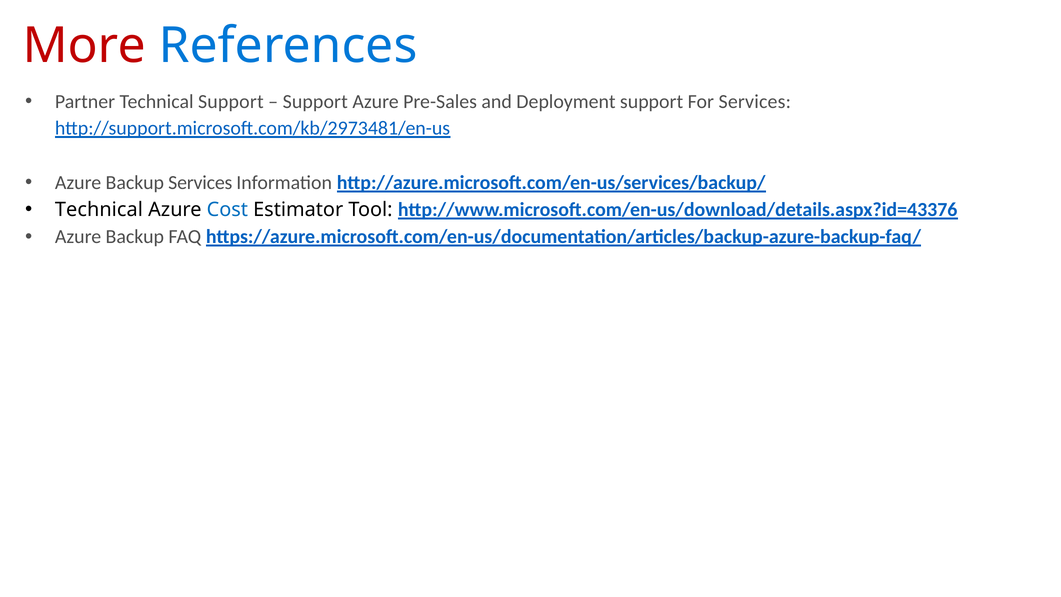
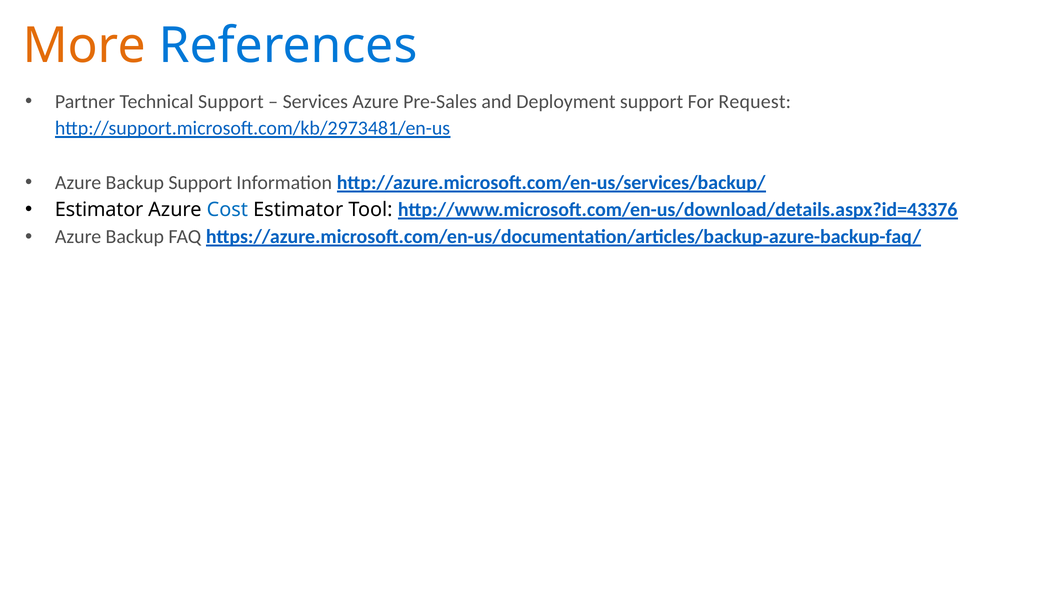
More colour: red -> orange (84, 46)
Support: Support -> Services (315, 102)
For Services: Services -> Request (755, 102)
Backup Services: Services -> Support (200, 183)
Technical: Technical -> Estimator (99, 210)
